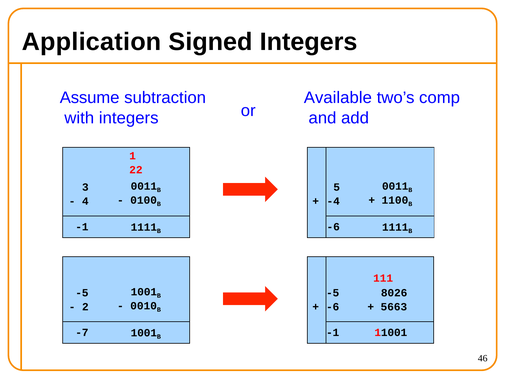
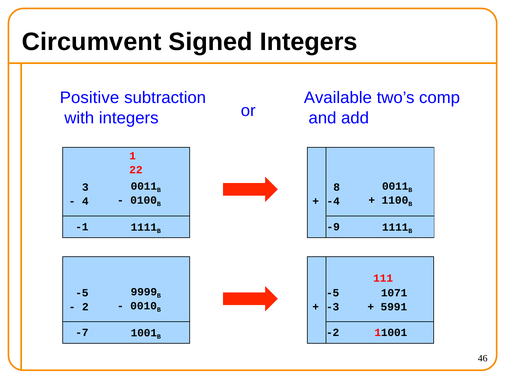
Application: Application -> Circumvent (92, 42)
Assume: Assume -> Positive (89, 98)
5: 5 -> 8 (337, 187)
-6: -6 -> -9 (333, 227)
-5 1001: 1001 -> 9999 (144, 292)
8026: 8026 -> 1071 (394, 293)
-6: -6 -> -3 (333, 307)
5663: 5663 -> 5991 (394, 307)
-1: -1 -> -2 (333, 333)
